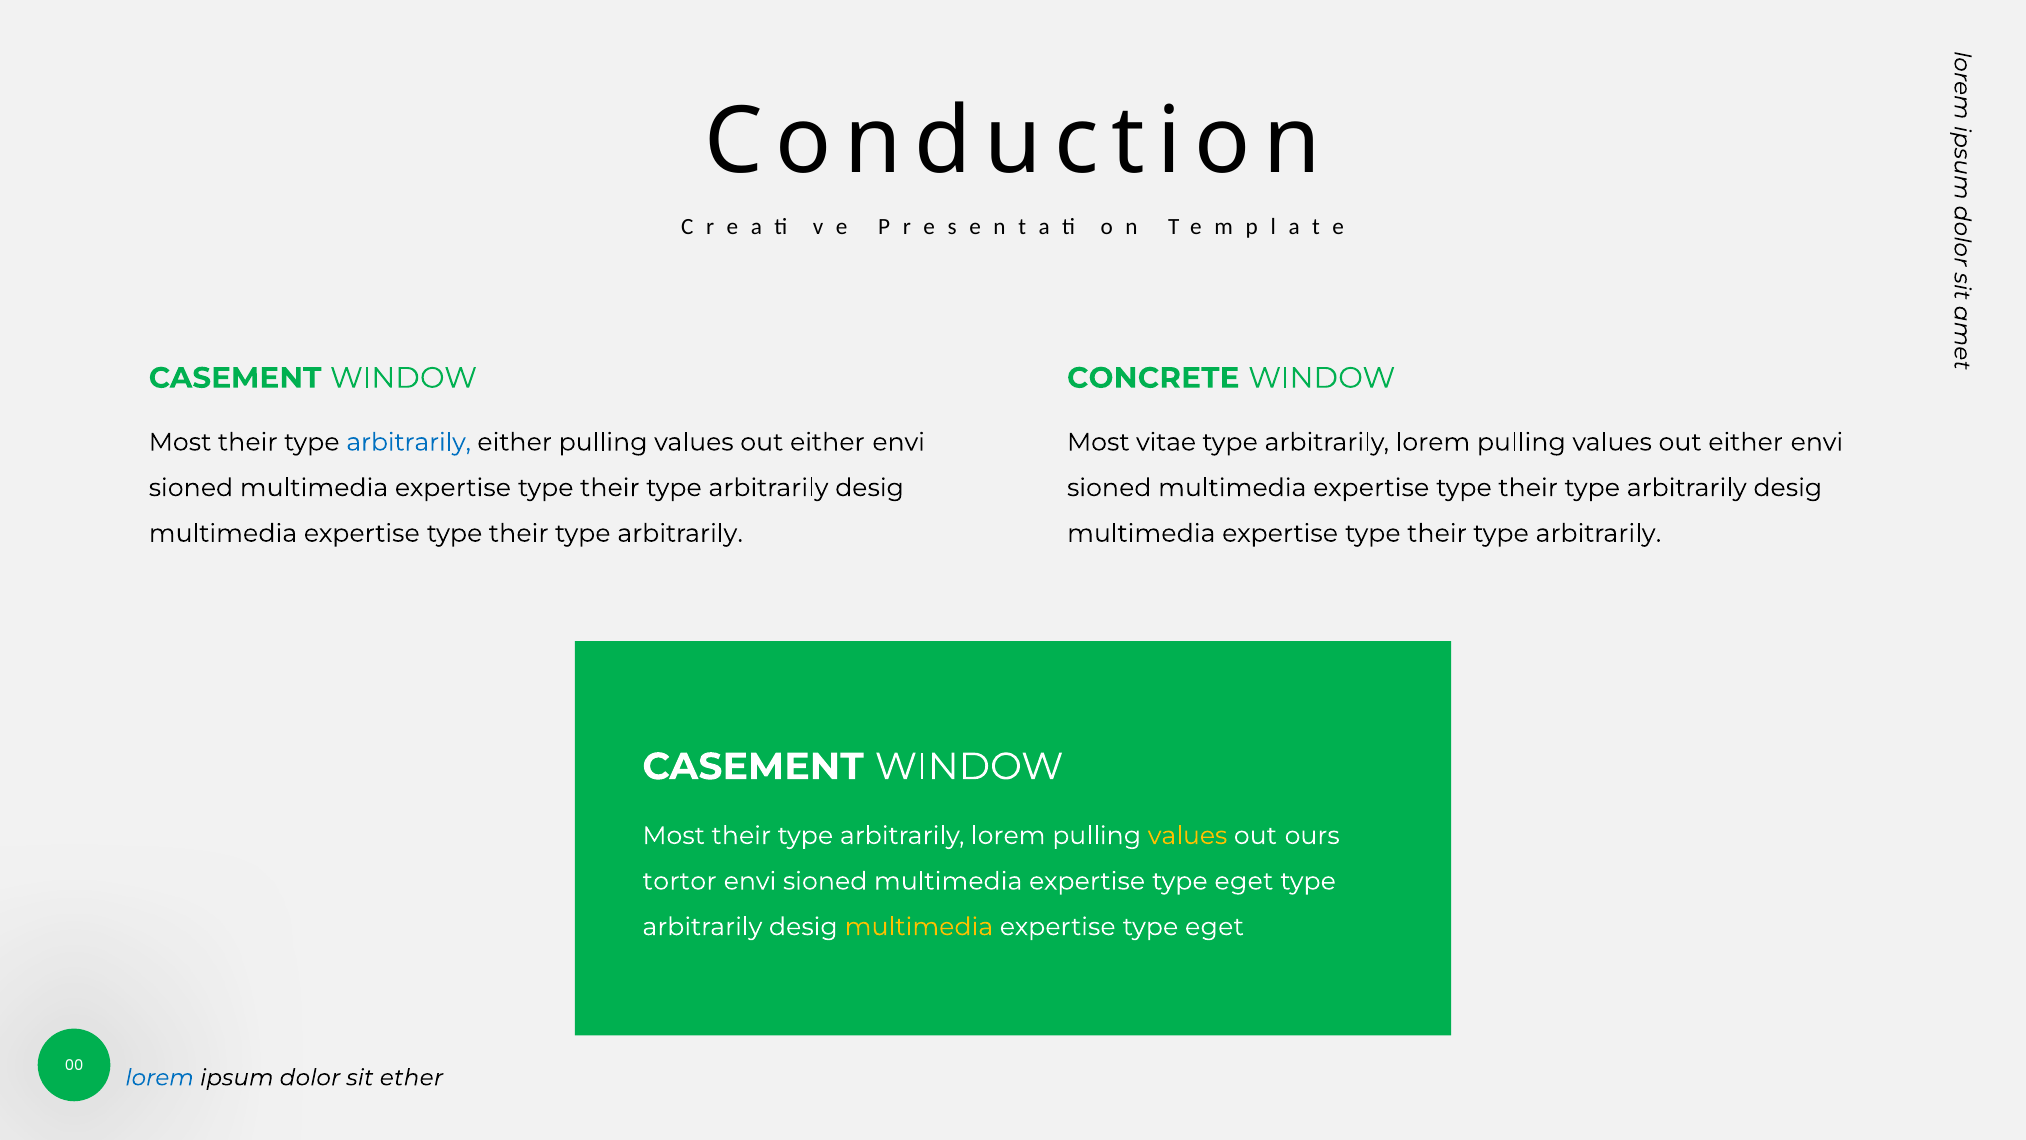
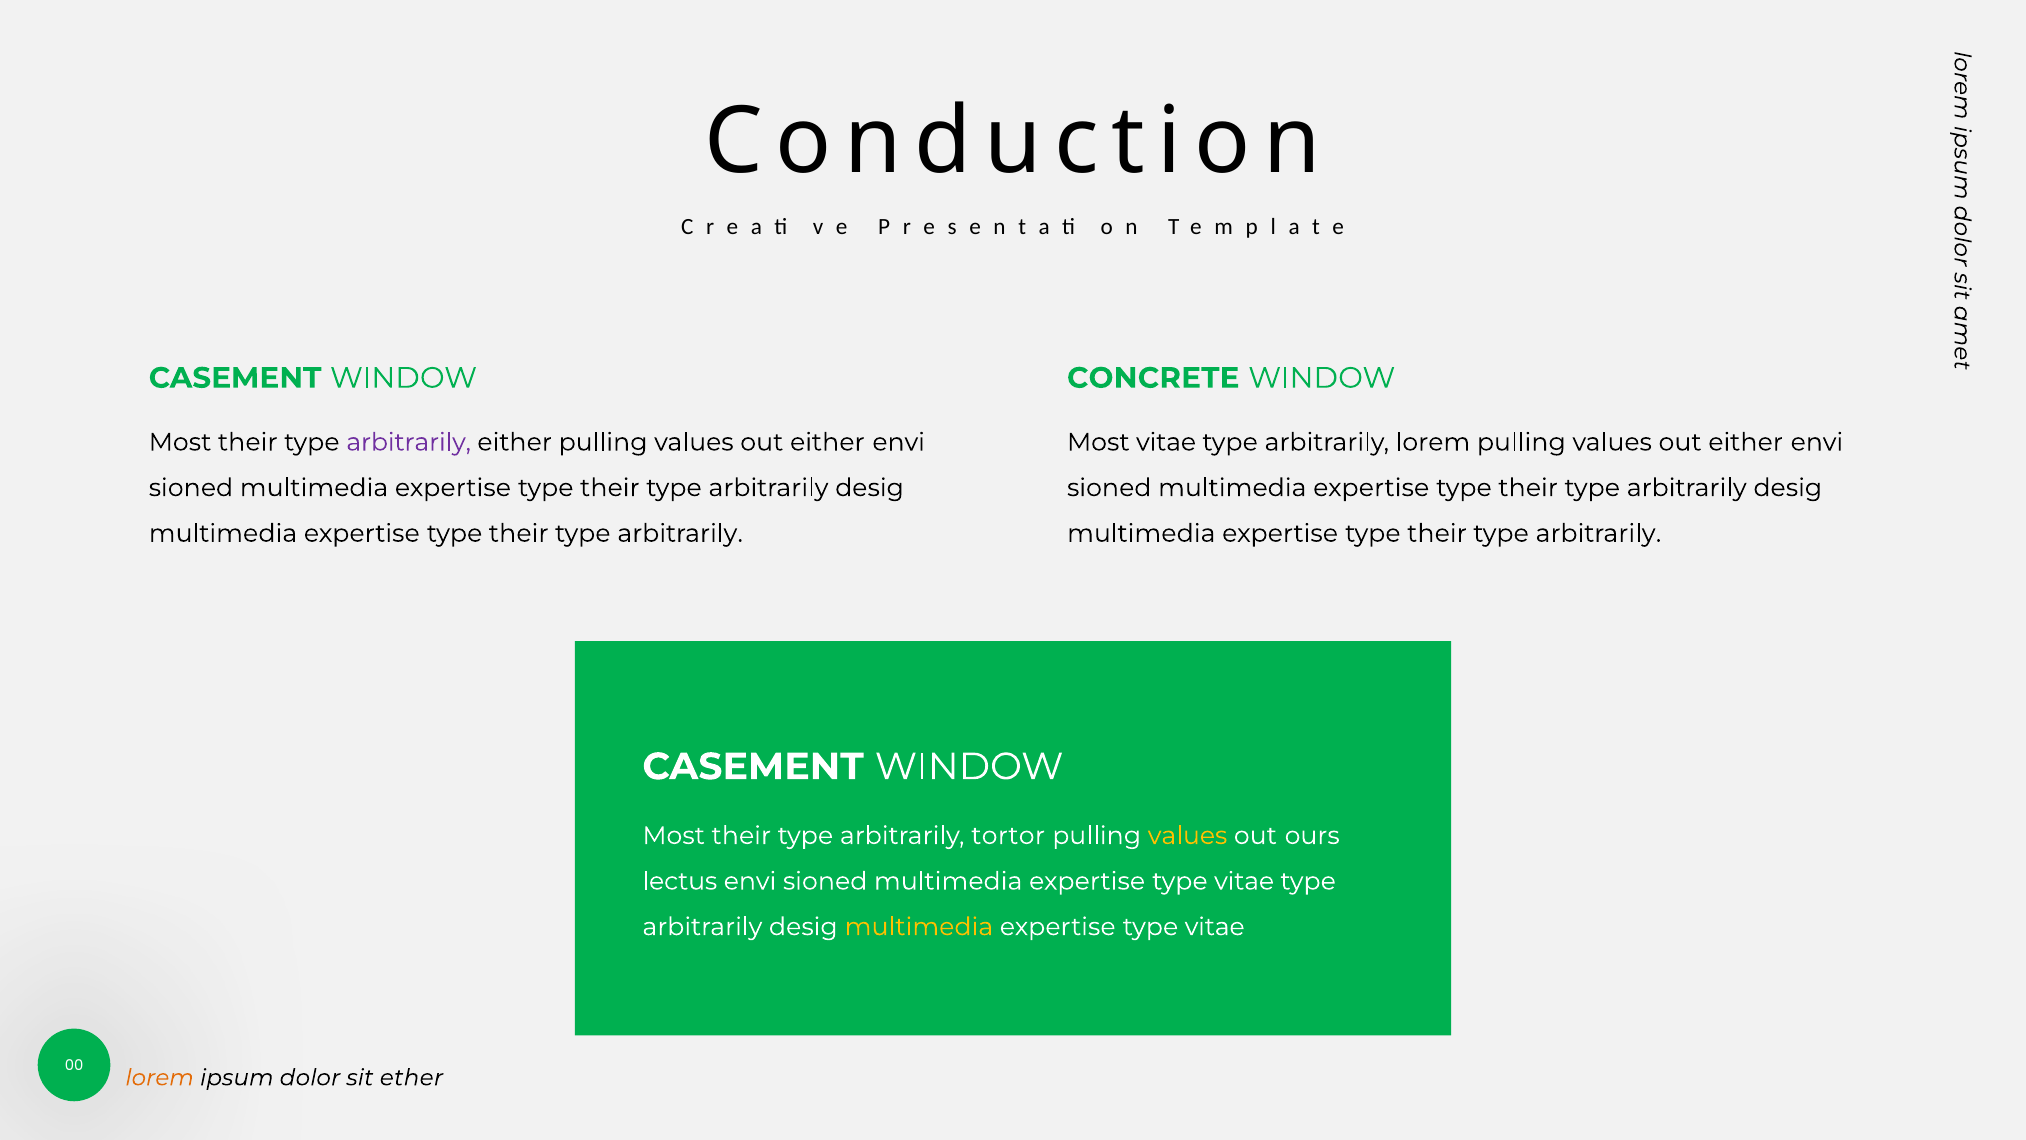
arbitrarily colour: blue -> purple (409, 442)
their type arbitrarily lorem: lorem -> tortor (1008, 835)
tortor: tortor -> lectus (680, 881)
eget: eget -> vitae (1244, 881)
eget: eget -> vitae (1215, 927)
lorem colour: blue -> orange (160, 1077)
